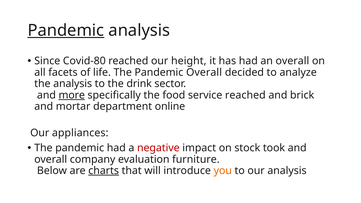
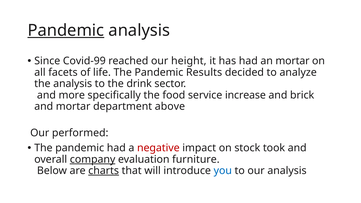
Covid-80: Covid-80 -> Covid-99 (84, 61)
an overall: overall -> mortar (292, 61)
Pandemic Overall: Overall -> Results (204, 72)
more underline: present -> none (72, 95)
service reached: reached -> increase (245, 95)
online: online -> above (170, 106)
appliances: appliances -> performed (80, 133)
company underline: none -> present (93, 159)
you colour: orange -> blue (223, 171)
